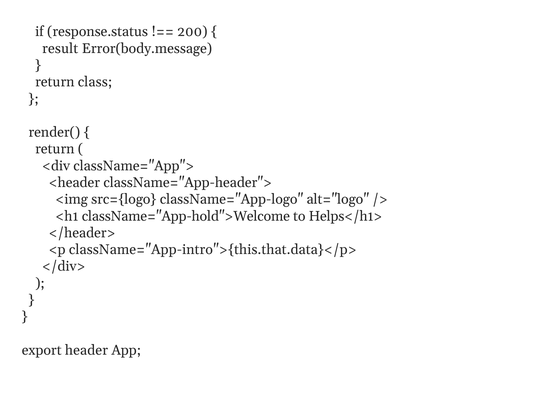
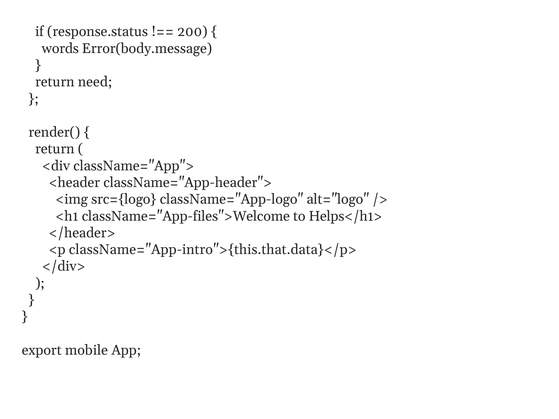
result: result -> words (60, 48)
class: class -> need (95, 82)
className="App-hold">Welcome: className="App-hold">Welcome -> className="App-files">Welcome (186, 216)
header: header -> mobile (86, 350)
